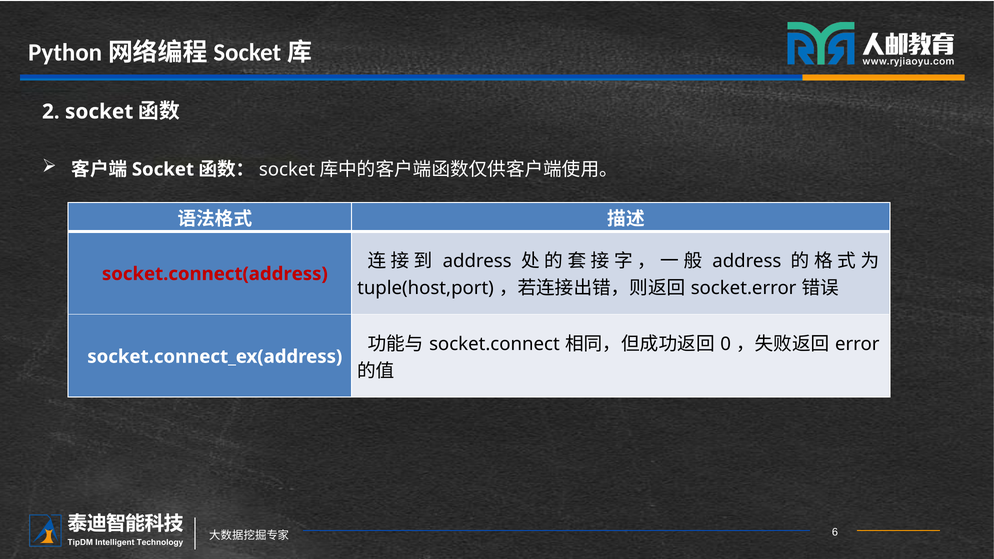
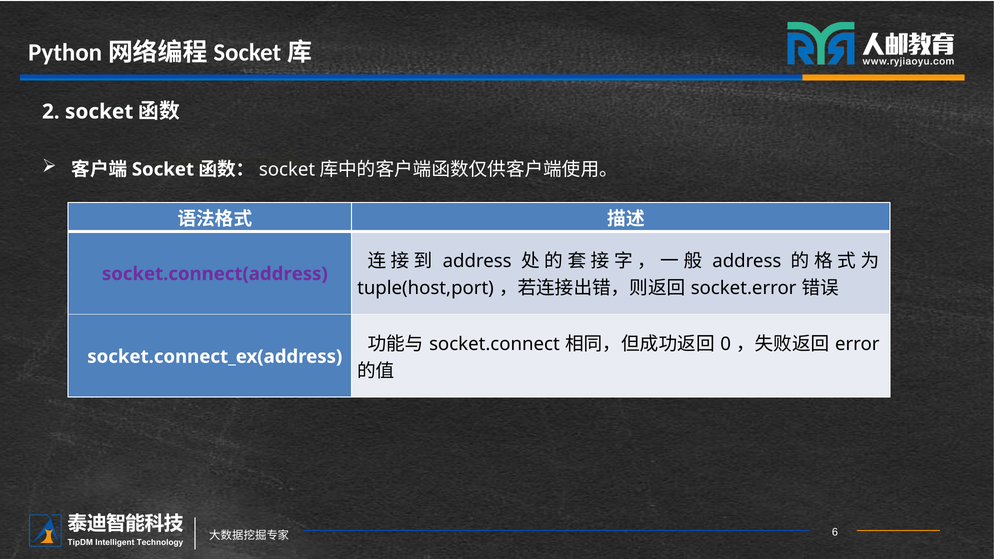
socket.connect(address colour: red -> purple (215, 274)
